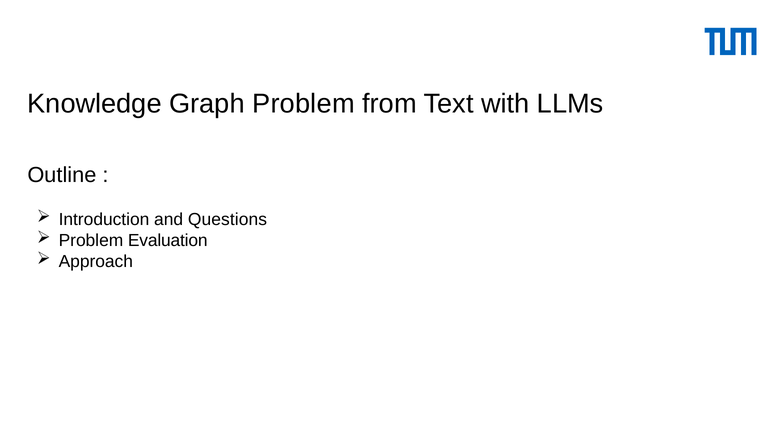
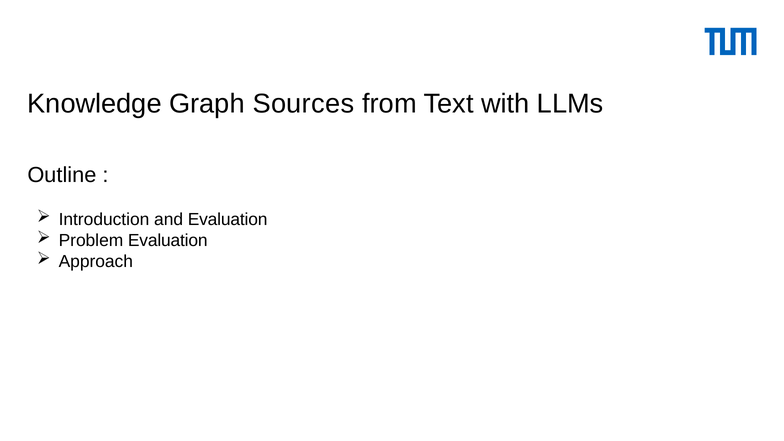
Graph Problem: Problem -> Sources (303, 104)
and Questions: Questions -> Evaluation (228, 220)
